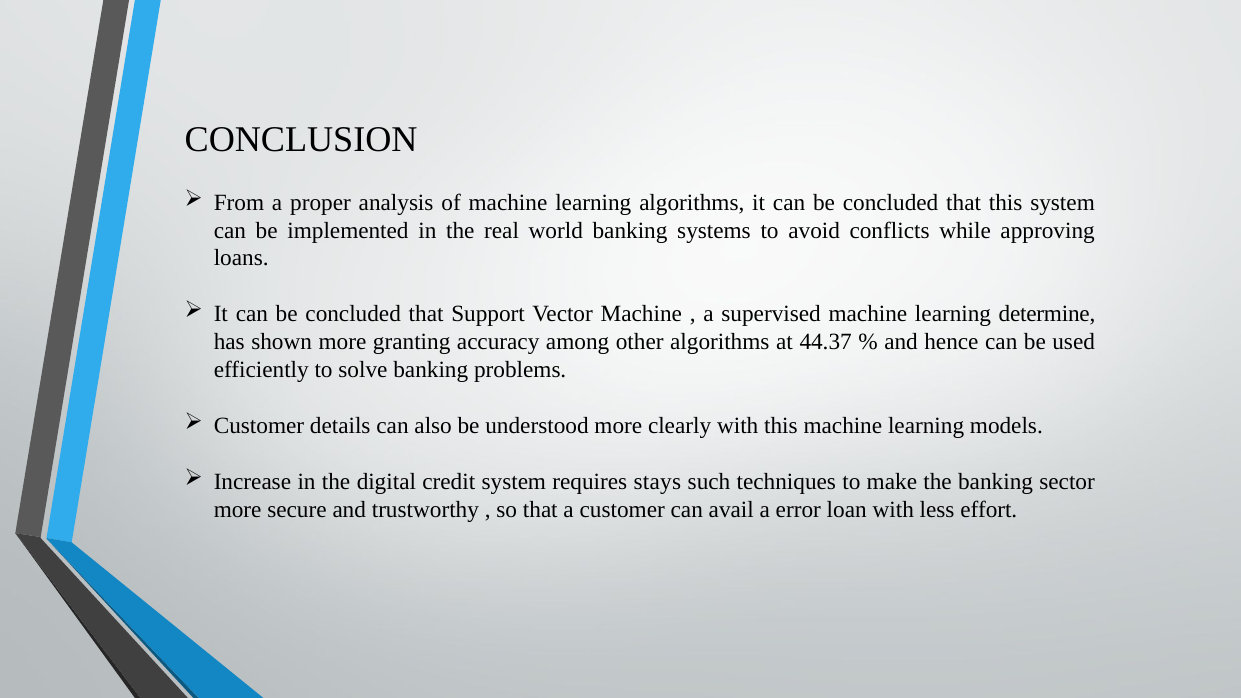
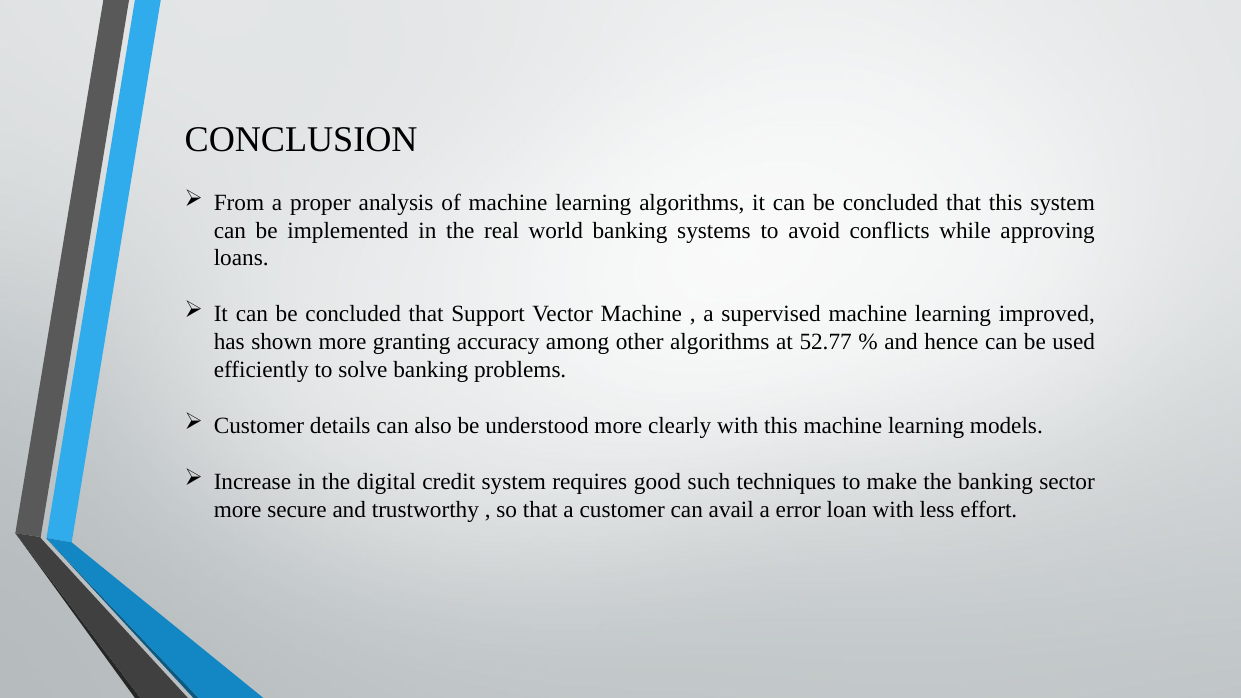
determine: determine -> improved (1047, 314)
44.37: 44.37 -> 52.77 (826, 342)
stays: stays -> good (657, 482)
